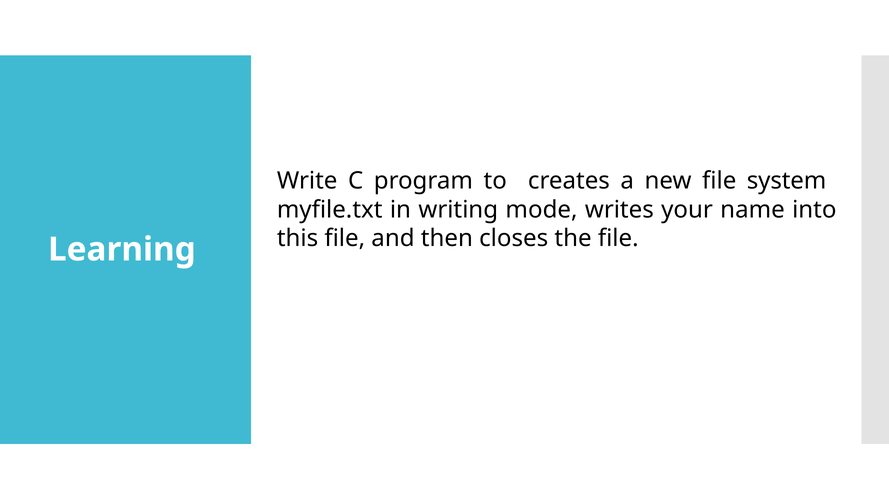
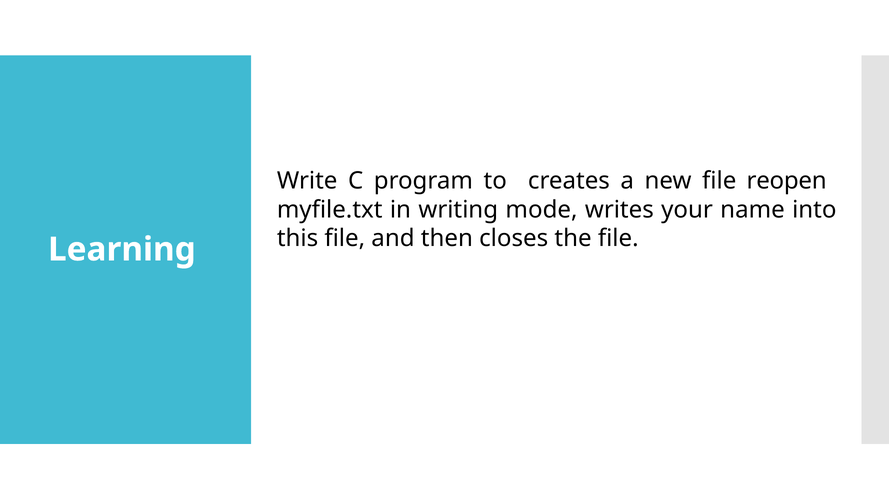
system: system -> reopen (787, 181)
